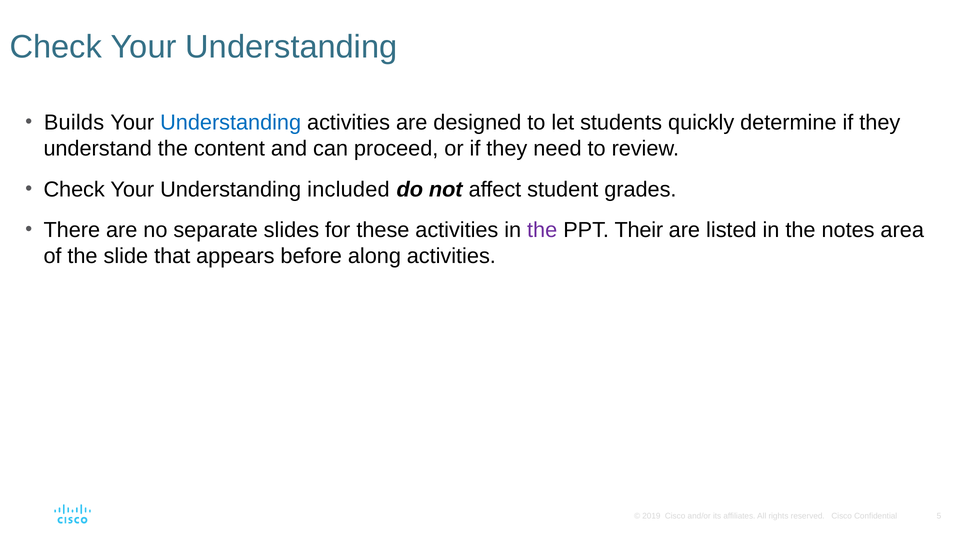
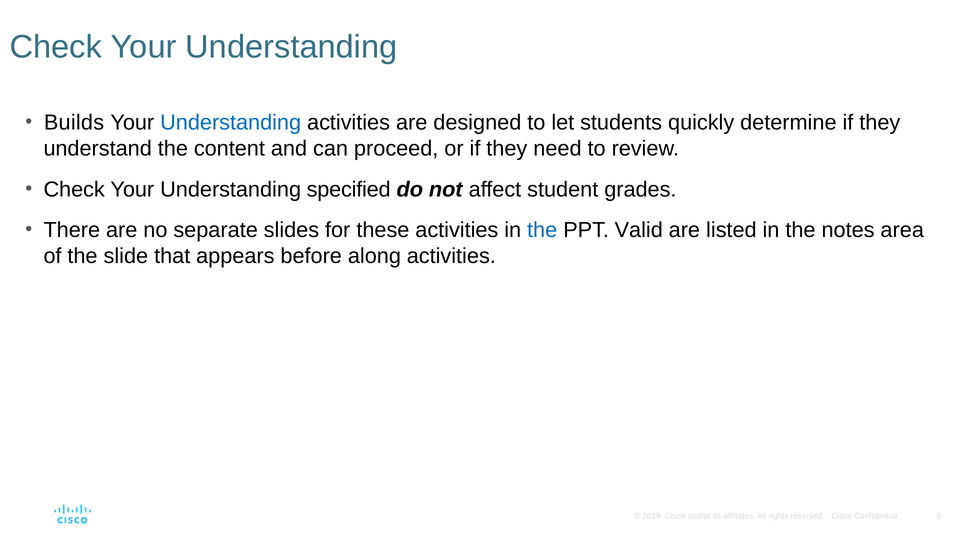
included: included -> specified (349, 189)
the colour: purple -> blue (542, 230)
Their: Their -> Valid (639, 230)
